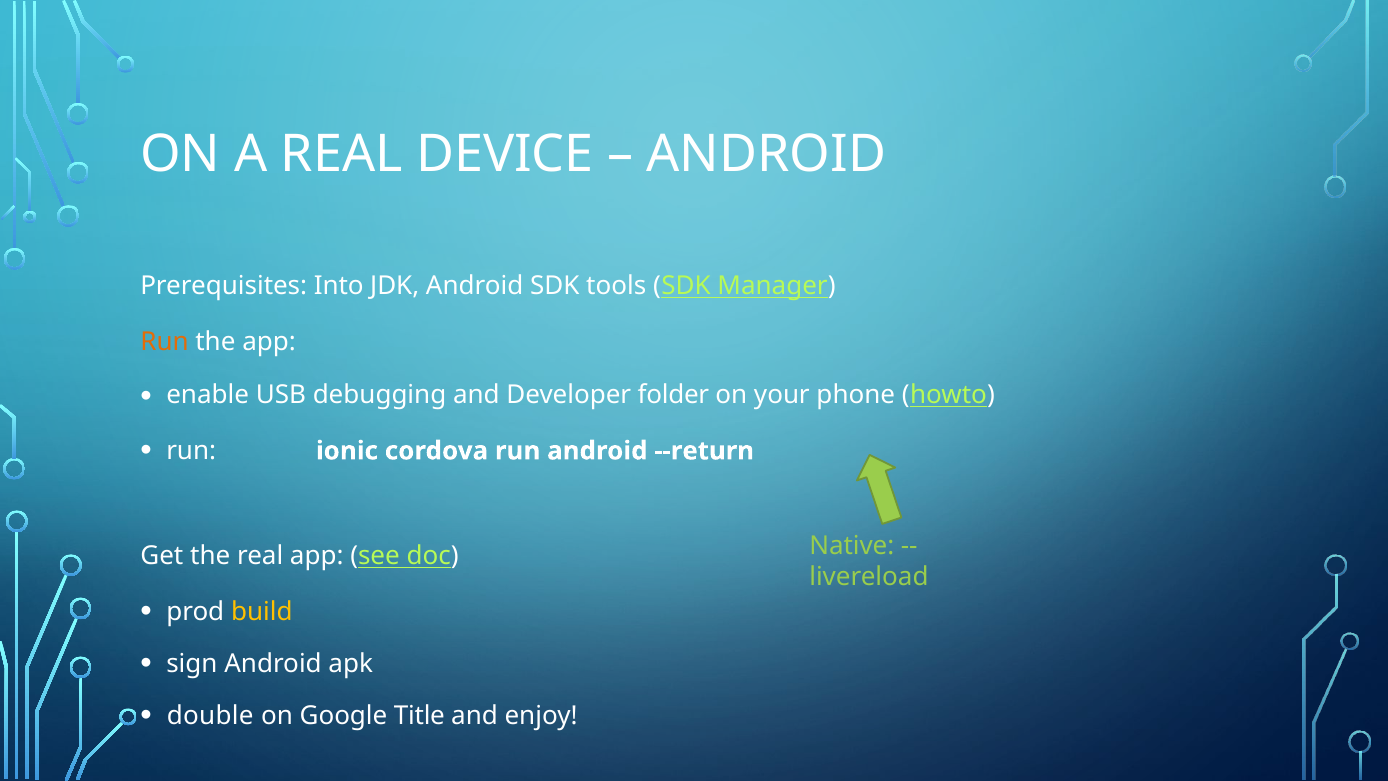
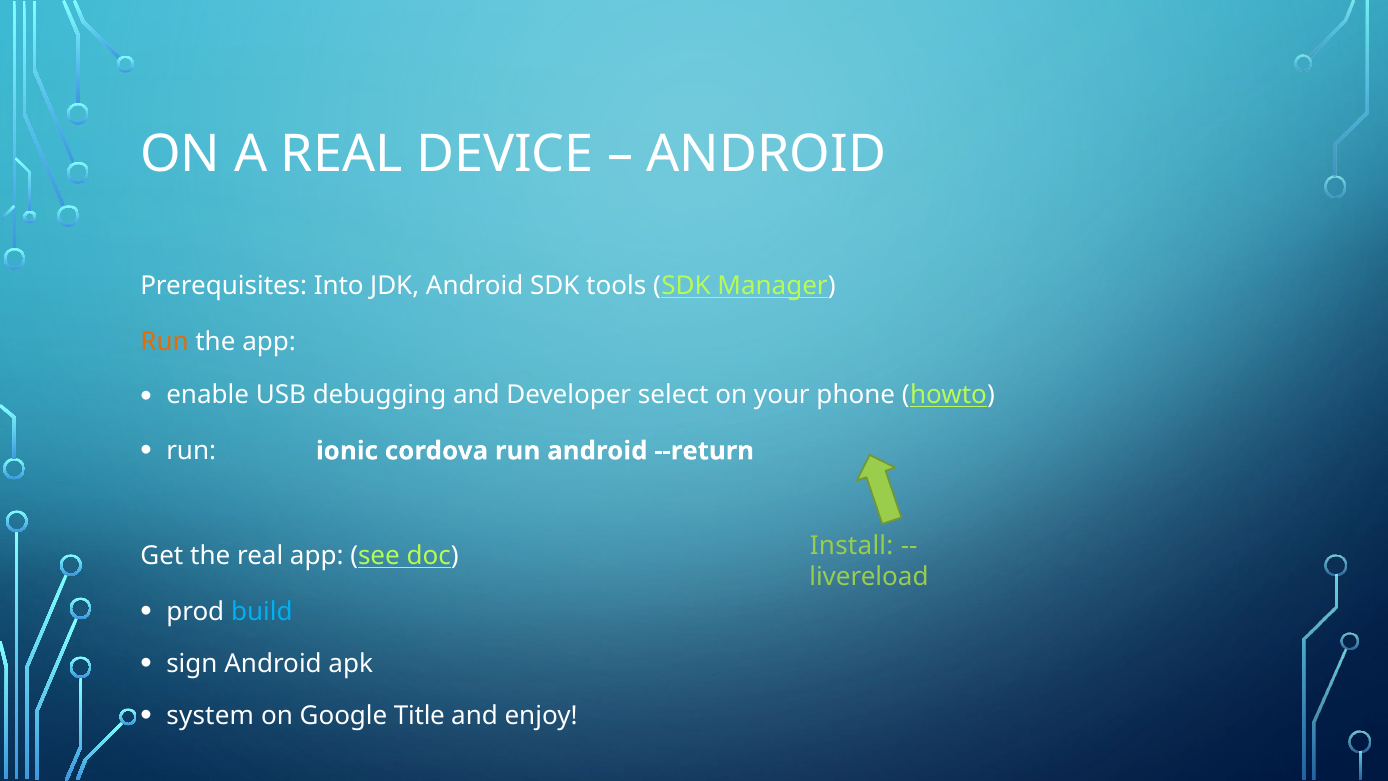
folder: folder -> select (673, 395)
Native: Native -> Install (852, 546)
build colour: yellow -> light blue (262, 612)
double: double -> system (210, 715)
